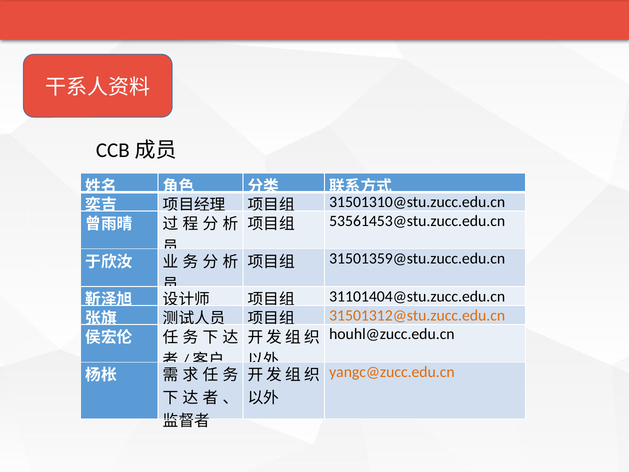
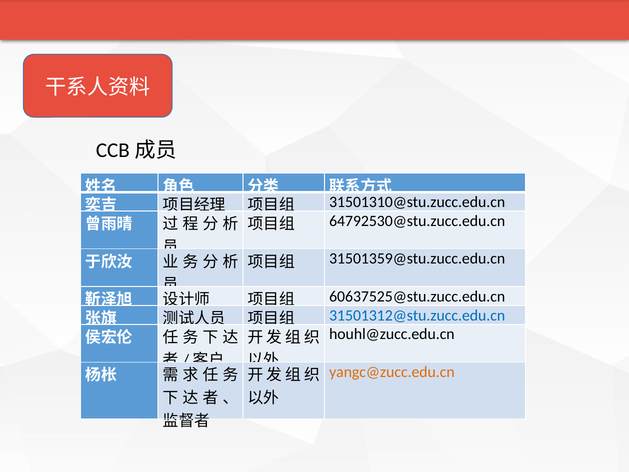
53561453@stu.zucc.edu.cn: 53561453@stu.zucc.edu.cn -> 64792530@stu.zucc.edu.cn (417, 221)
31101404@stu.zucc.edu.cn: 31101404@stu.zucc.edu.cn -> 60637525@stu.zucc.edu.cn (417, 296)
31501312@stu.zucc.edu.cn colour: orange -> blue (417, 315)
